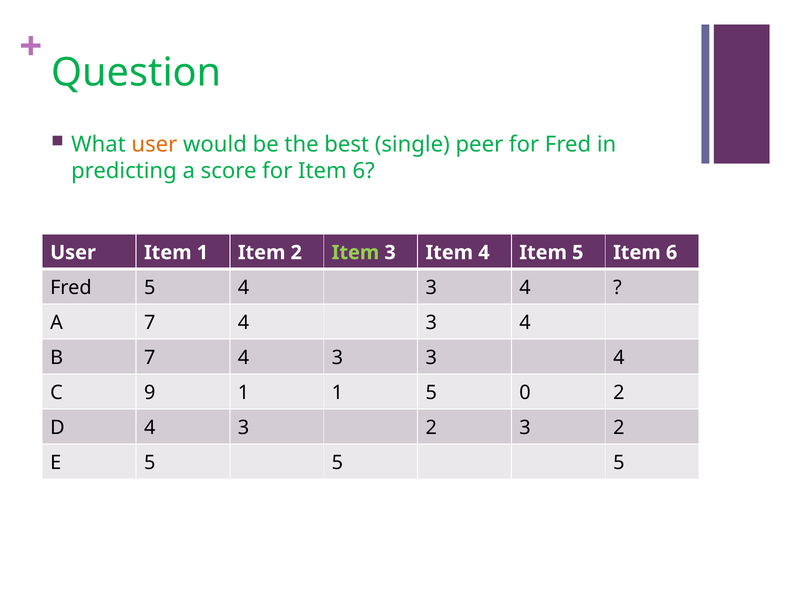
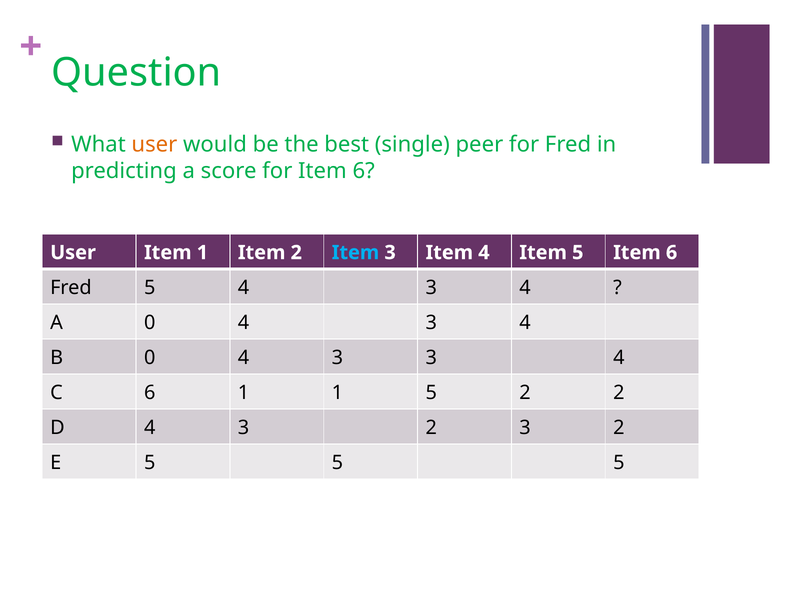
Item colour: light green -> light blue (355, 253)
A 7: 7 -> 0 (150, 323)
B 7: 7 -> 0 (150, 358)
C 9: 9 -> 6 (150, 393)
5 0: 0 -> 2 (525, 393)
